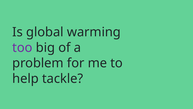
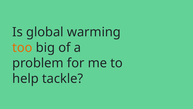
too colour: purple -> orange (22, 47)
